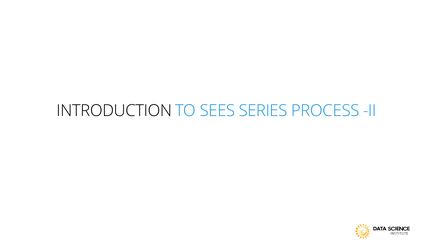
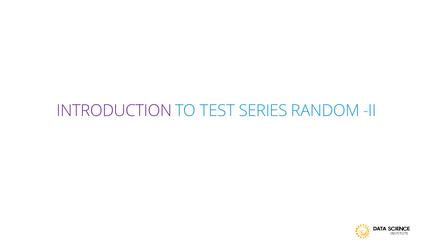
INTRODUCTION colour: black -> purple (114, 111)
SEES: SEES -> TEST (217, 111)
PROCESS: PROCESS -> RANDOM (325, 111)
